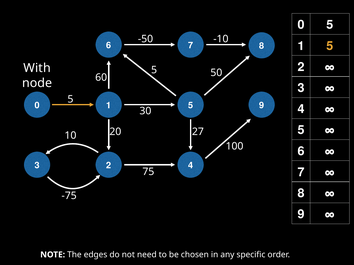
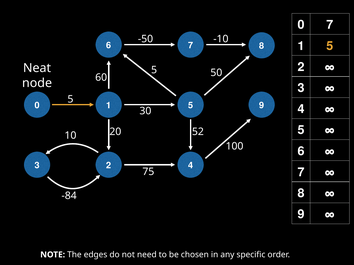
5: 5 -> 7 (330, 25)
With: With -> Neat (37, 68)
27: 27 -> 52 (198, 132)
-75: -75 -> -84 (69, 196)
